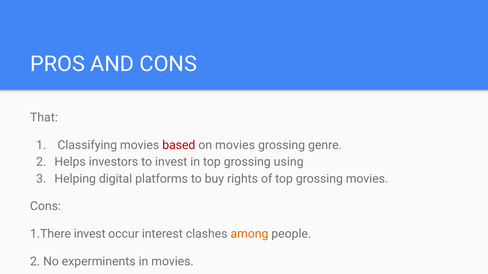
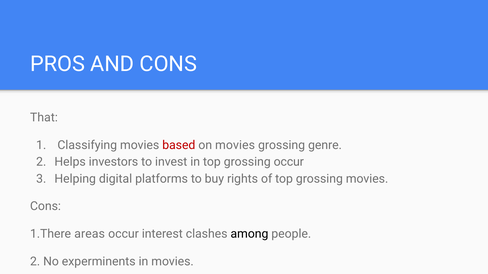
grossing using: using -> occur (289, 162)
1.There invest: invest -> areas (90, 234)
among colour: orange -> black (249, 234)
